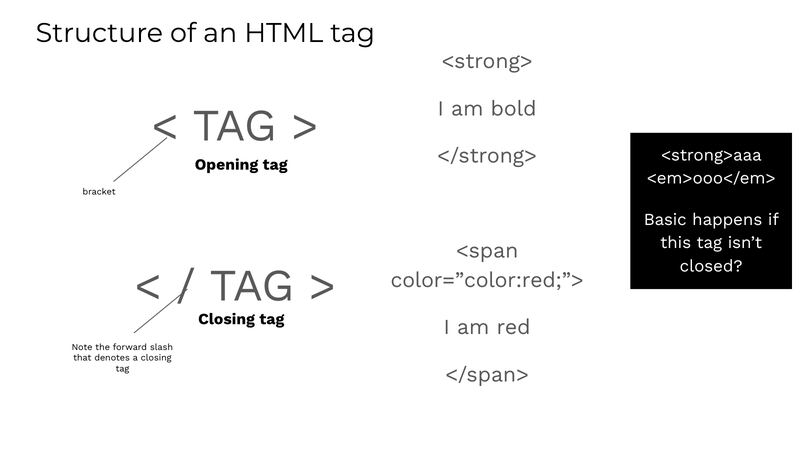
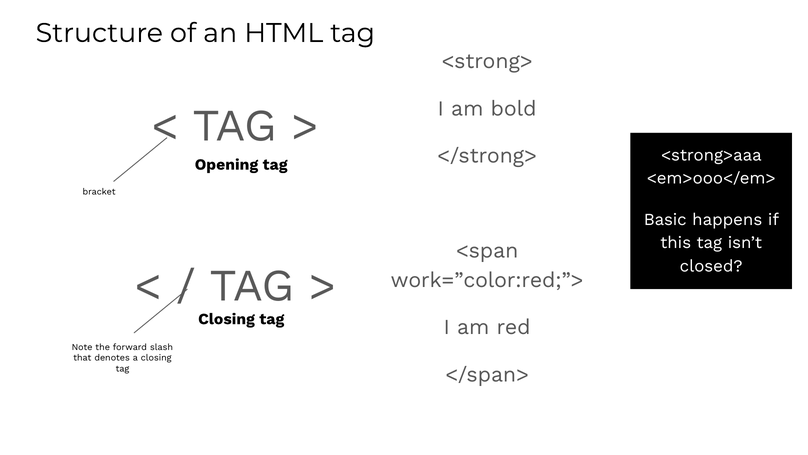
color=”color:red;”>: color=”color:red;”> -> work=”color:red;”> (487, 280)
